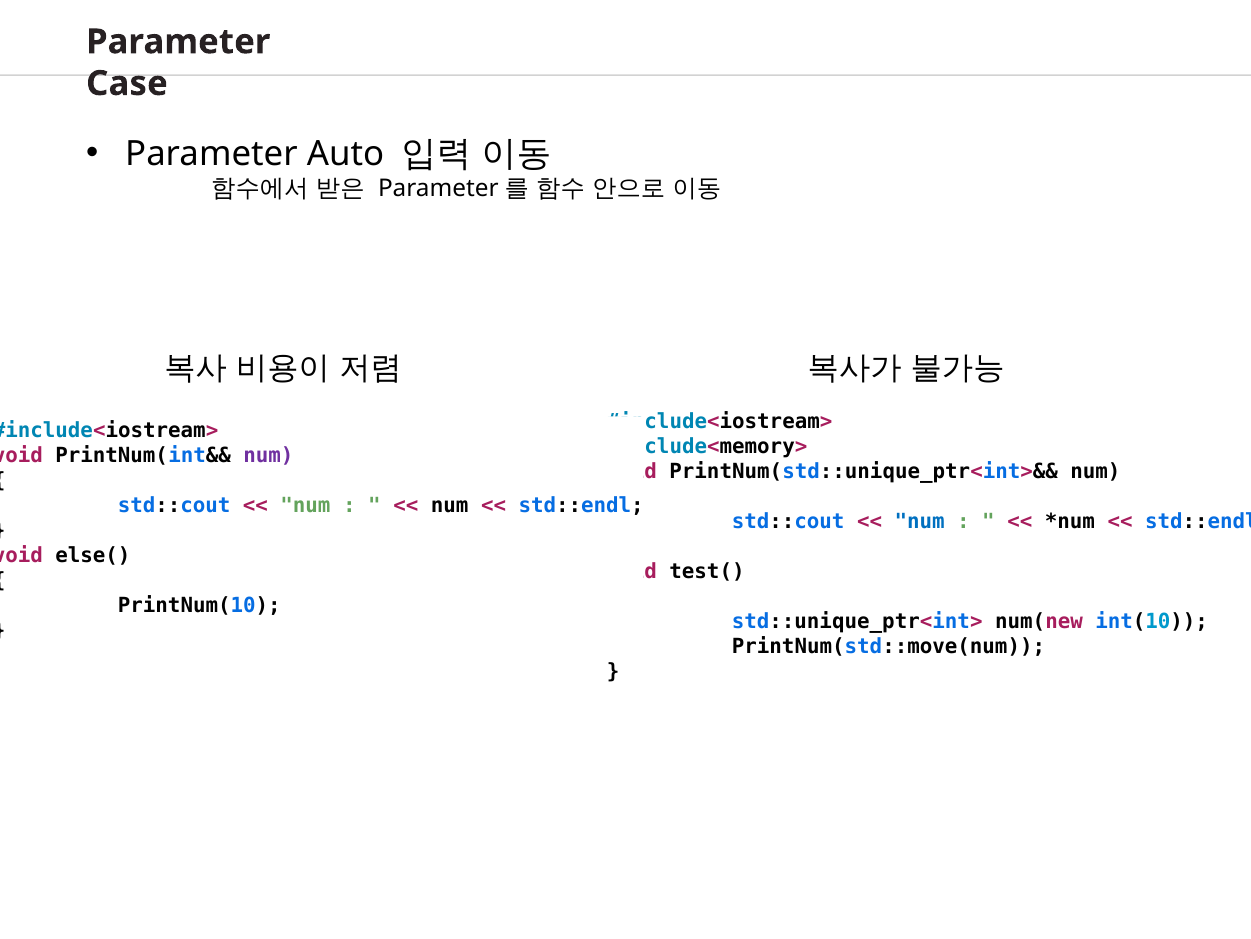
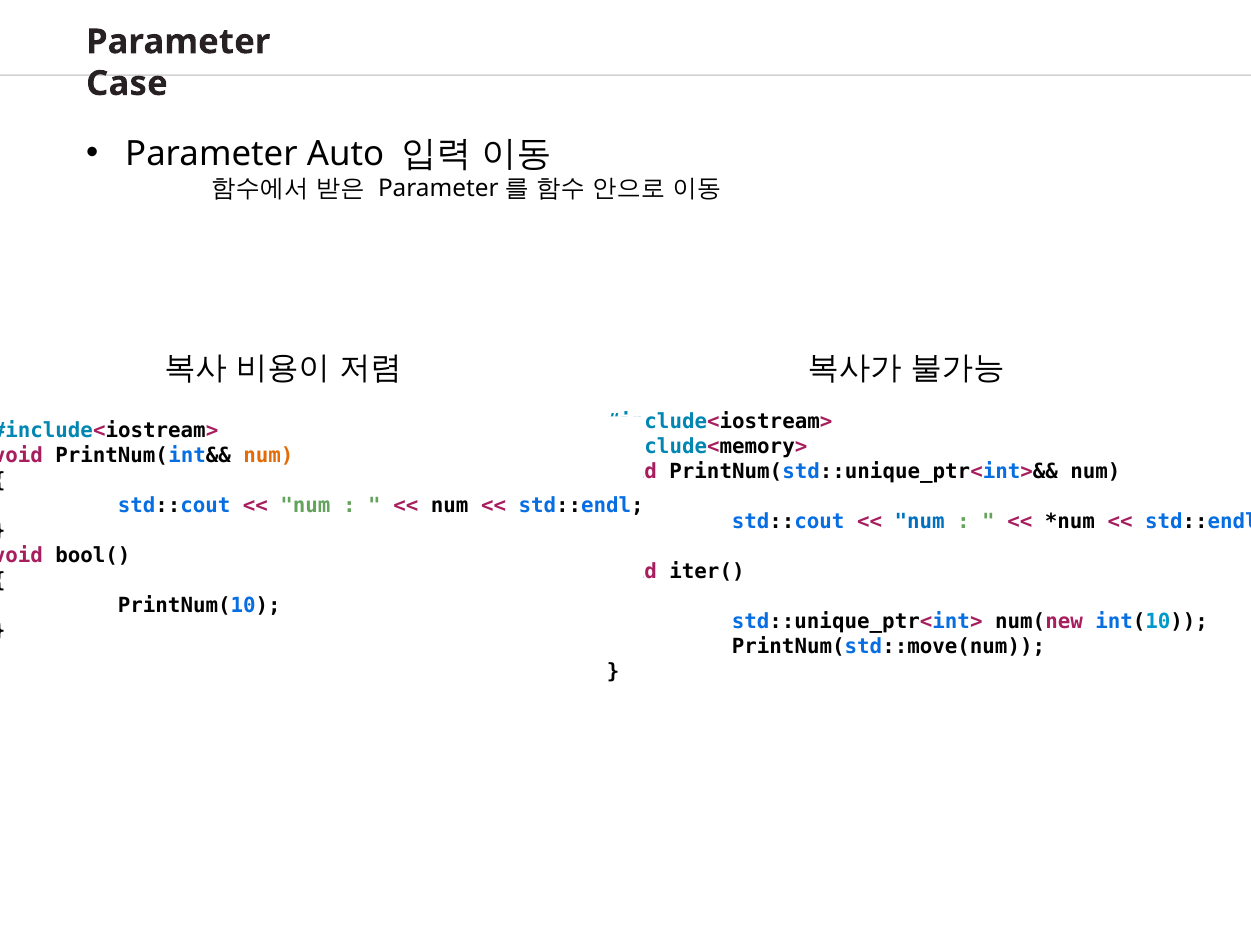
num colour: purple -> orange (268, 455)
else(: else( -> bool( (93, 555)
test(: test( -> iter( (707, 571)
